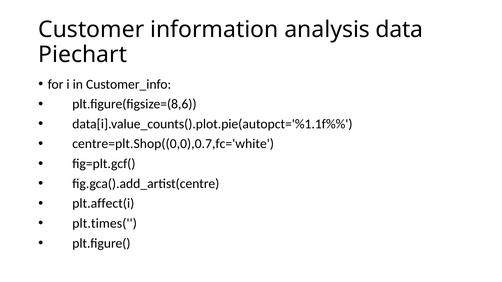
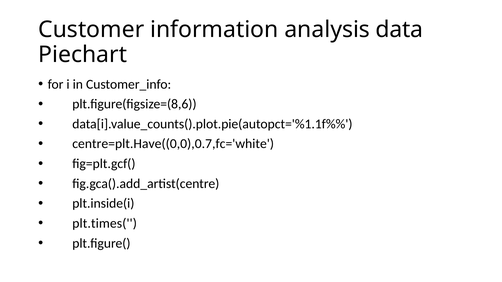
centre=plt.Shop((0,0),0.7,fc='white: centre=plt.Shop((0,0),0.7,fc='white -> centre=plt.Have((0,0),0.7,fc='white (173, 144)
plt.affect(i: plt.affect(i -> plt.inside(i (103, 204)
